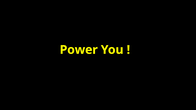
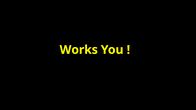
Power: Power -> Works (79, 50)
